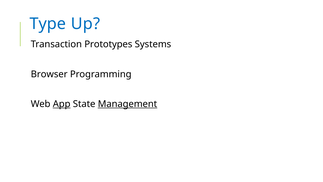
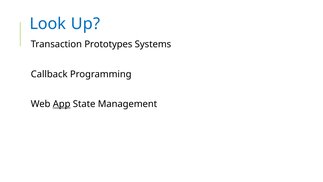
Type: Type -> Look (48, 24)
Browser: Browser -> Callback (49, 74)
Management underline: present -> none (127, 104)
